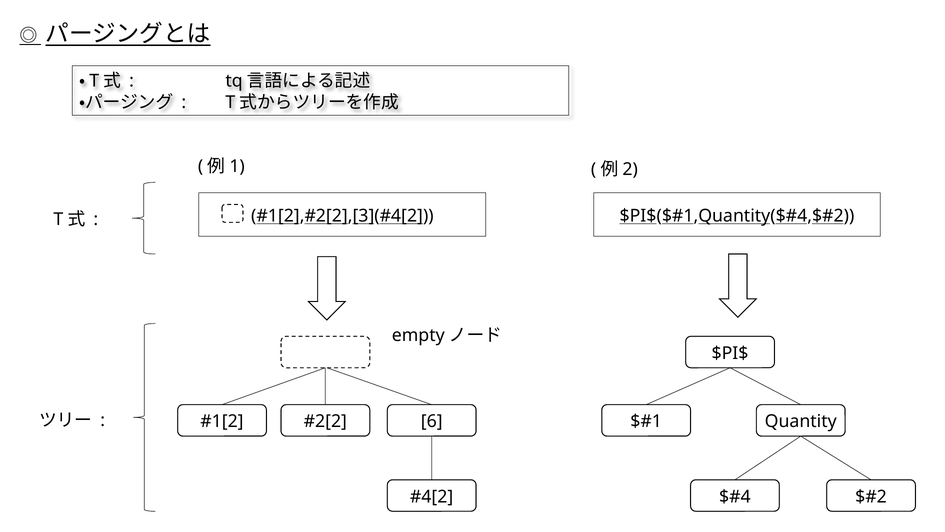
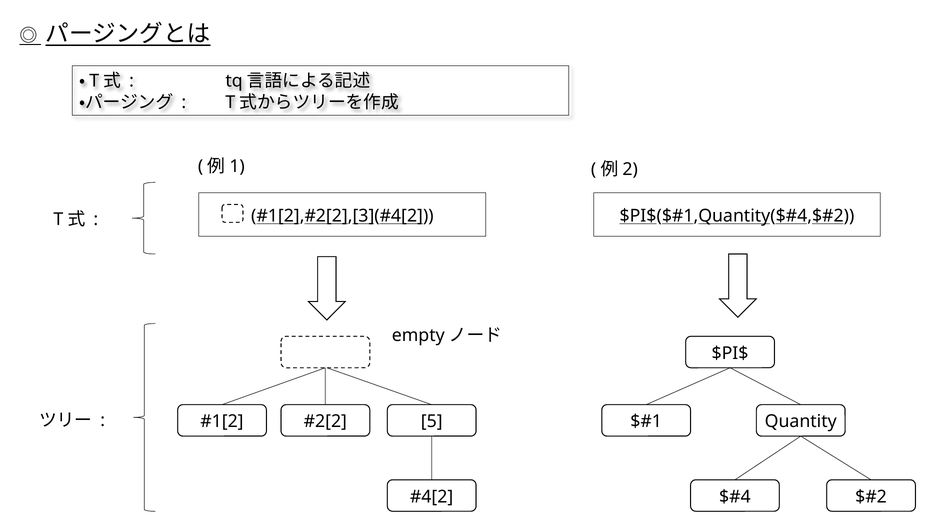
6: 6 -> 5 (432, 421)
